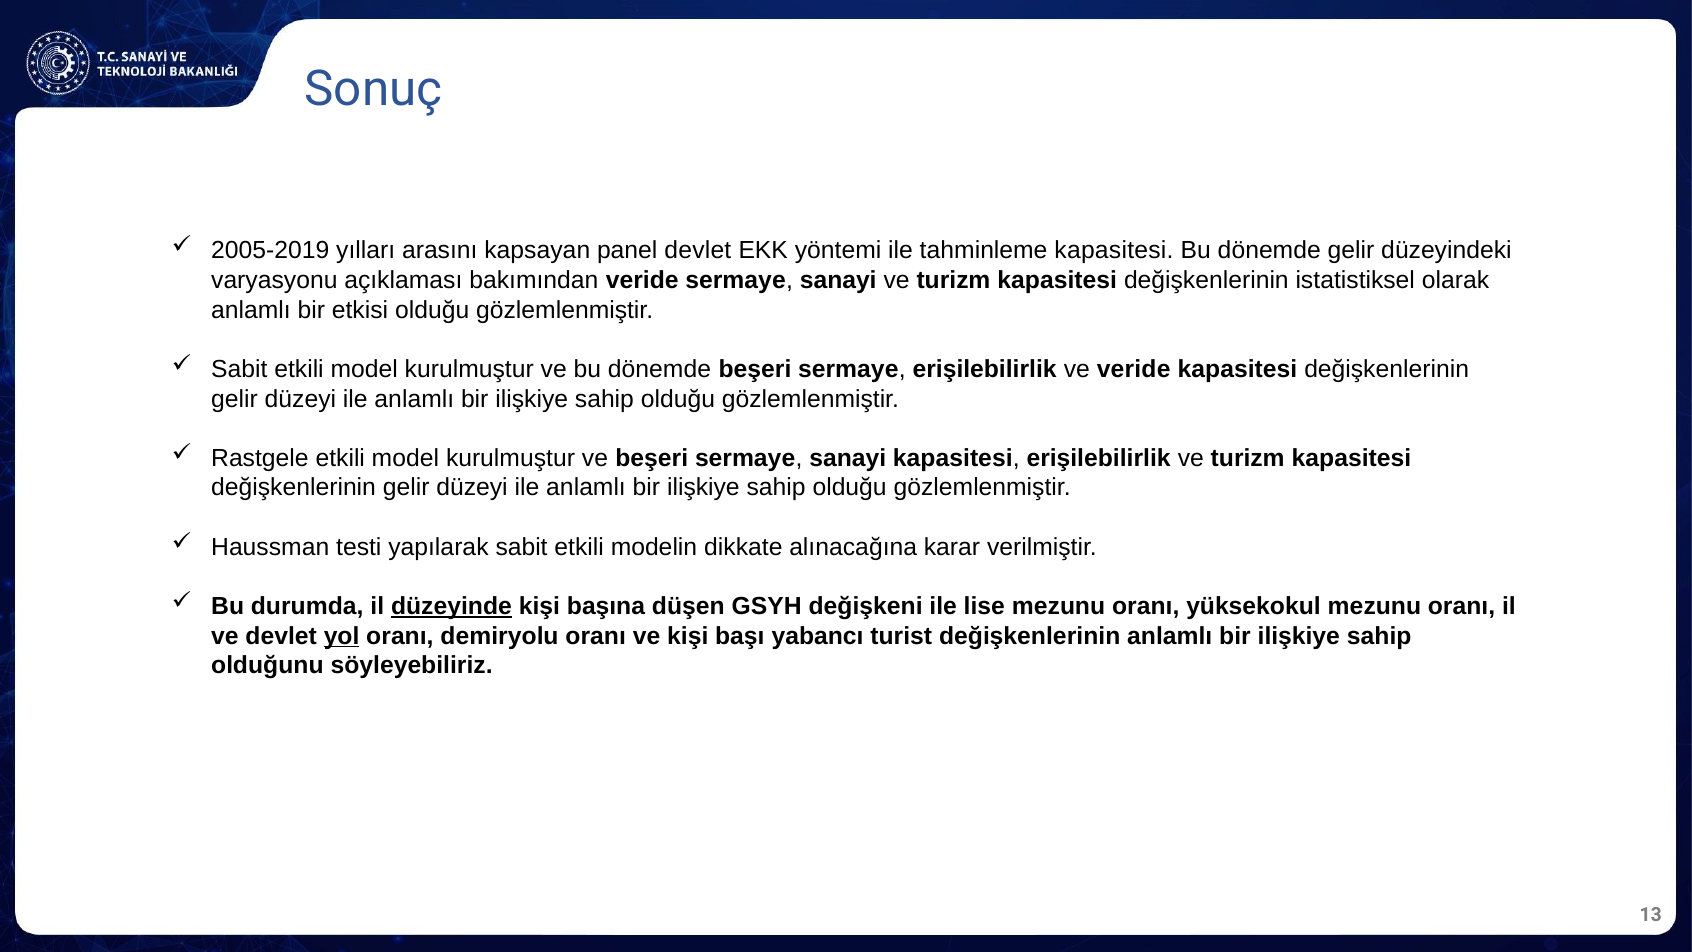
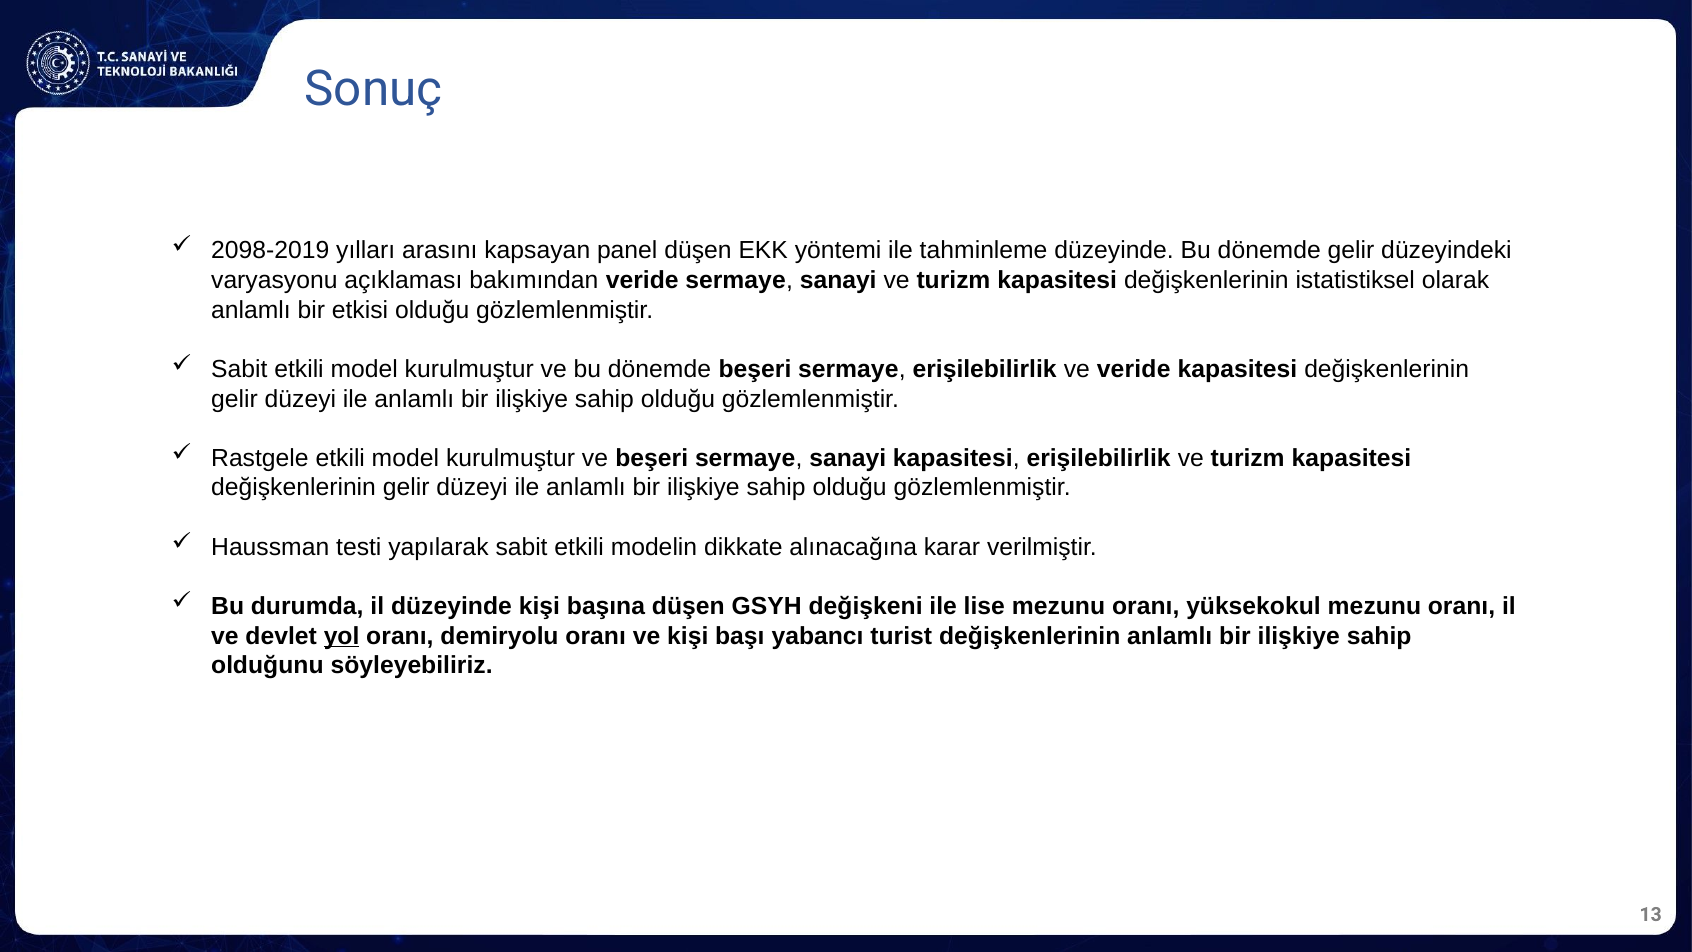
2005-2019: 2005-2019 -> 2098-2019 (270, 251)
panel devlet: devlet -> düşen (698, 251)
tahminleme kapasitesi: kapasitesi -> düzeyinde (1114, 251)
düzeyinde underline: present -> none (451, 606)
